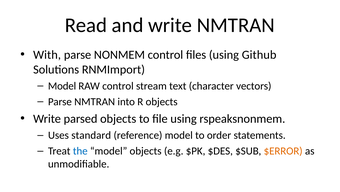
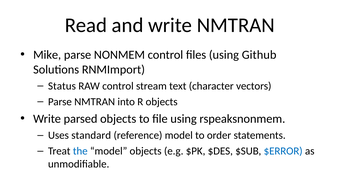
With: With -> Mike (47, 55)
Model: Model -> Status (62, 86)
$ERROR colour: orange -> blue (283, 150)
